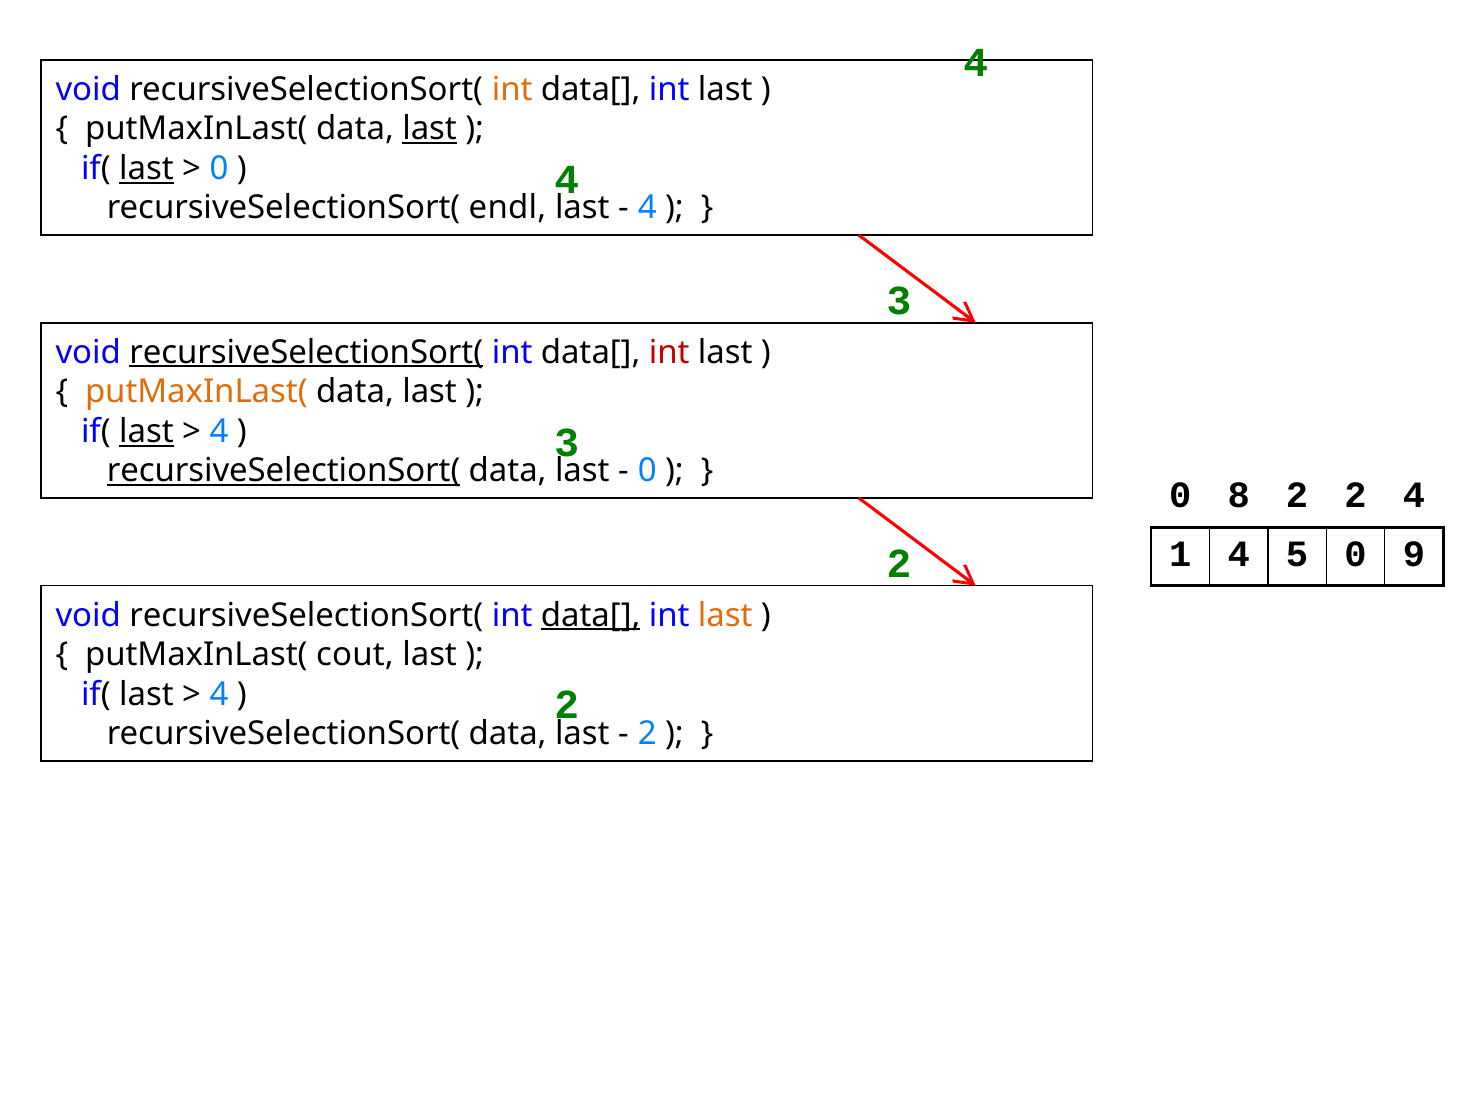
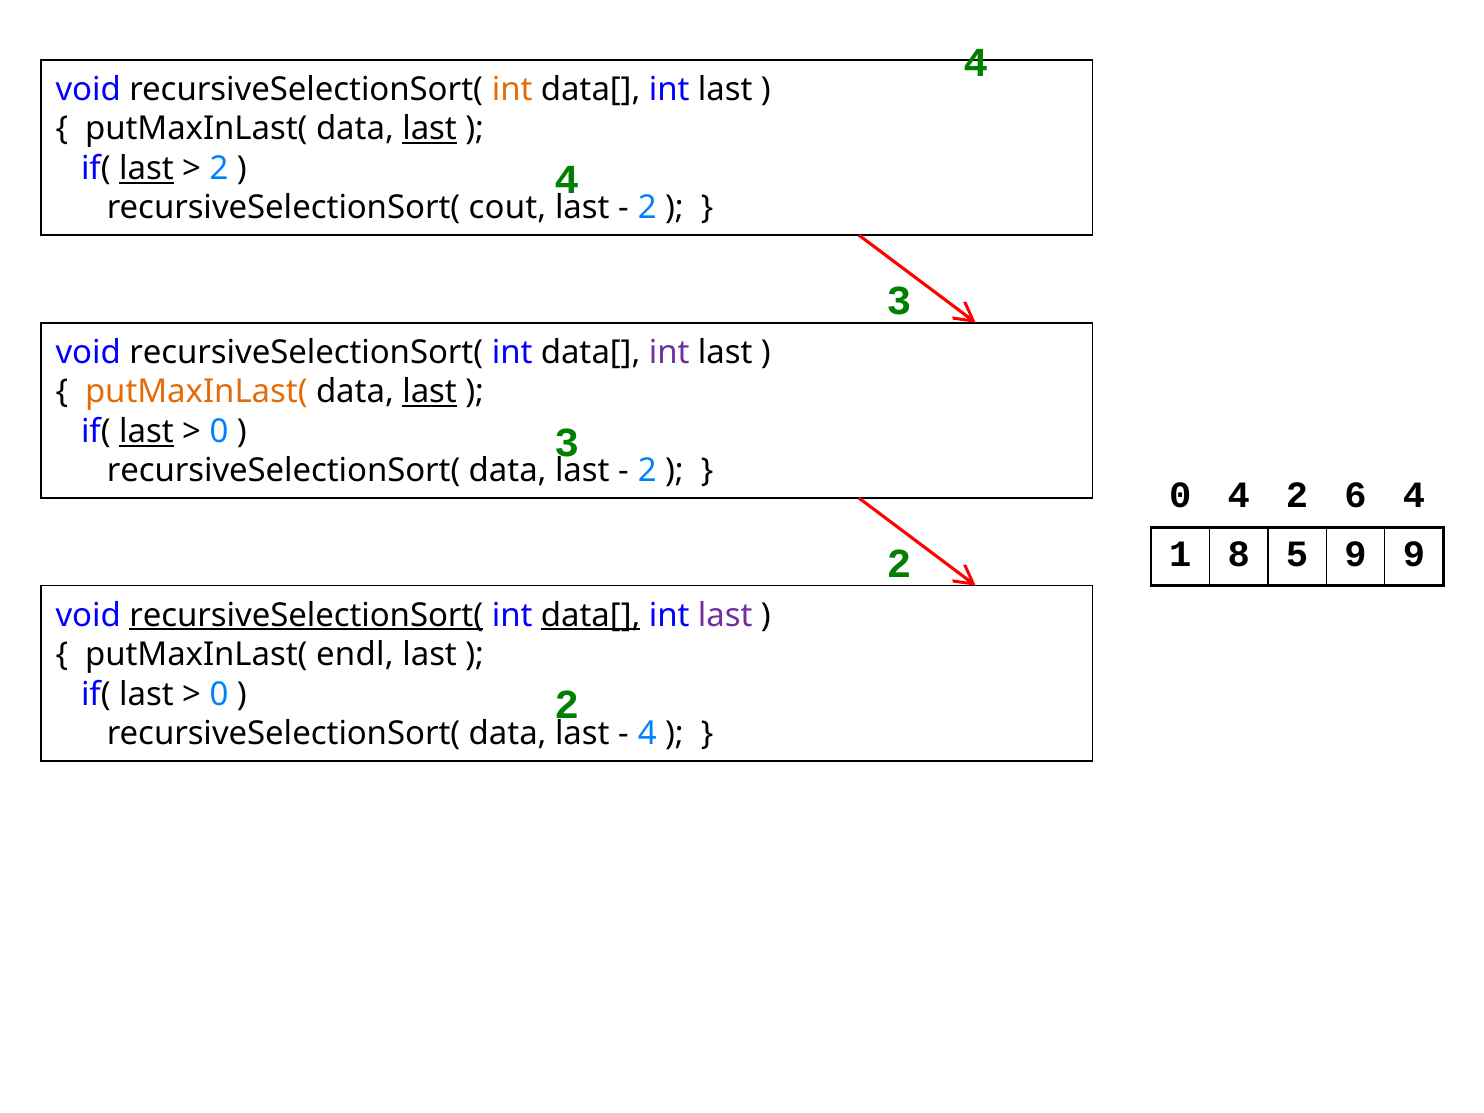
0: 0 -> 2 (219, 168)
endl: endl -> cout (507, 208)
4: 4 -> 2 (647, 208)
recursiveSelectionSort( underline: present -> none (306, 352)
int colour: red -> purple (669, 352)
last underline: none -> present (430, 392)
4: 4 -> 0 (219, 431)
recursiveSelectionSort( underline: present -> none (284, 471)
0: 0 -> 2 (647, 471)
0 8: 8 -> 4 (1239, 496)
2 2: 2 -> 6 (1356, 496)
1 4: 4 -> 8 (1239, 554)
5 0: 0 -> 9 (1356, 554)
recursiveSelectionSort( underline: none -> present (306, 615)
last colour: orange -> purple (725, 615)
cout: cout -> endl (355, 655)
4: 4 -> 0 (219, 694)
2: 2 -> 4 (647, 734)
